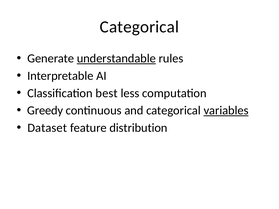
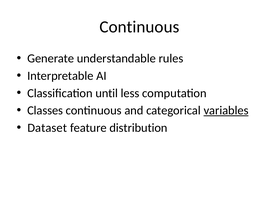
Categorical: Categorical -> Continuous (139, 27)
understandable underline: present -> none (116, 59)
best: best -> until (107, 93)
Greedy: Greedy -> Classes (45, 111)
